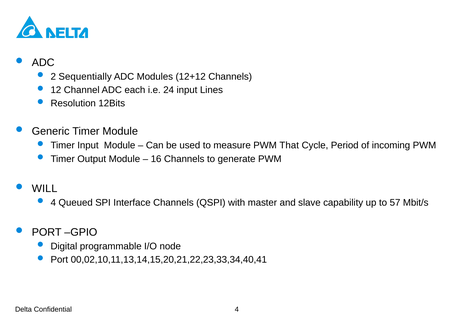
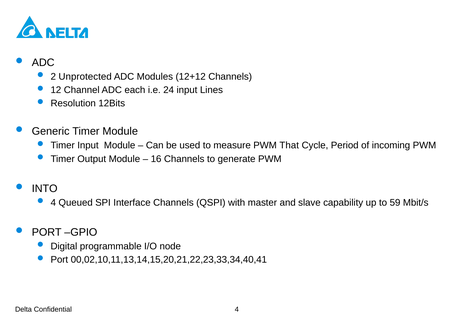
Sequentially: Sequentially -> Unprotected (85, 77)
WILL: WILL -> INTO (45, 189)
57: 57 -> 59 (395, 203)
